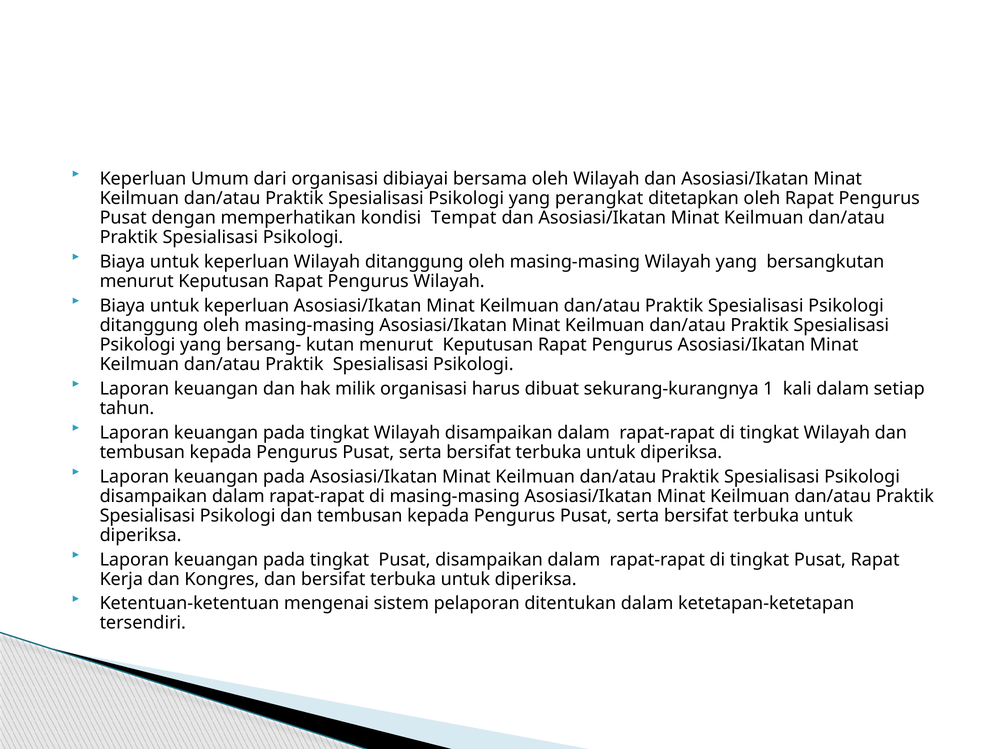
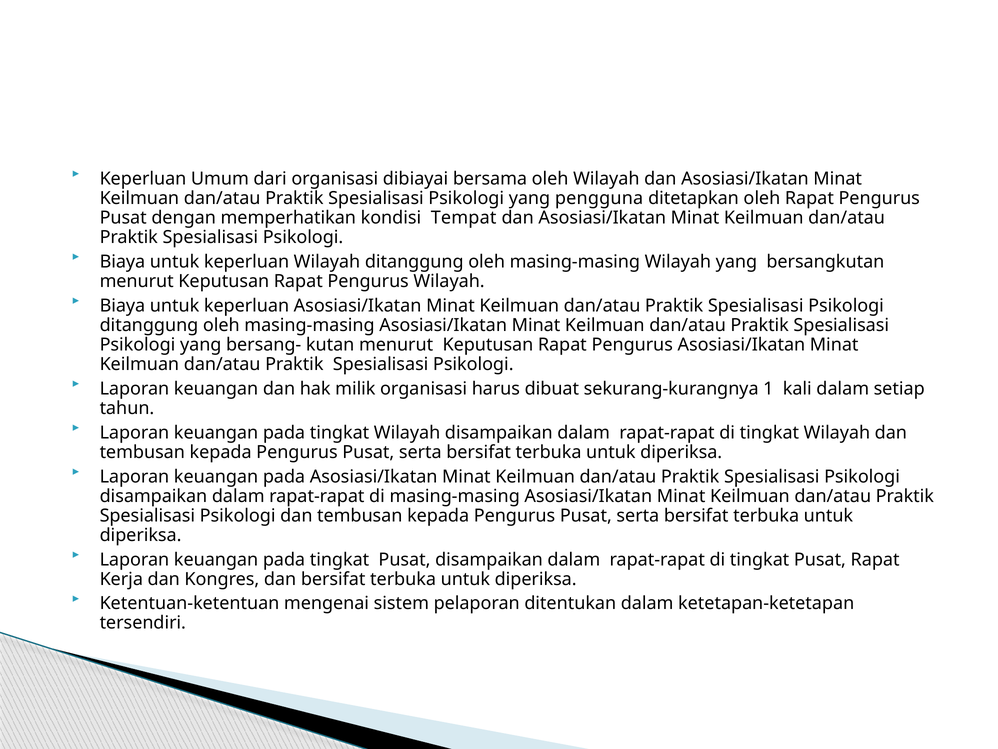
perangkat: perangkat -> pengguna (599, 198)
